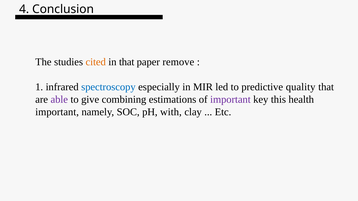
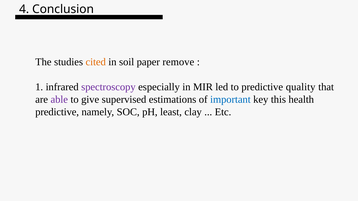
in that: that -> soil (127, 62)
spectroscopy colour: blue -> purple (108, 87)
combining: combining -> supervised (124, 100)
important colour: purple -> blue (230, 100)
important: important -> predictive (57, 112)
with: with -> least (171, 112)
